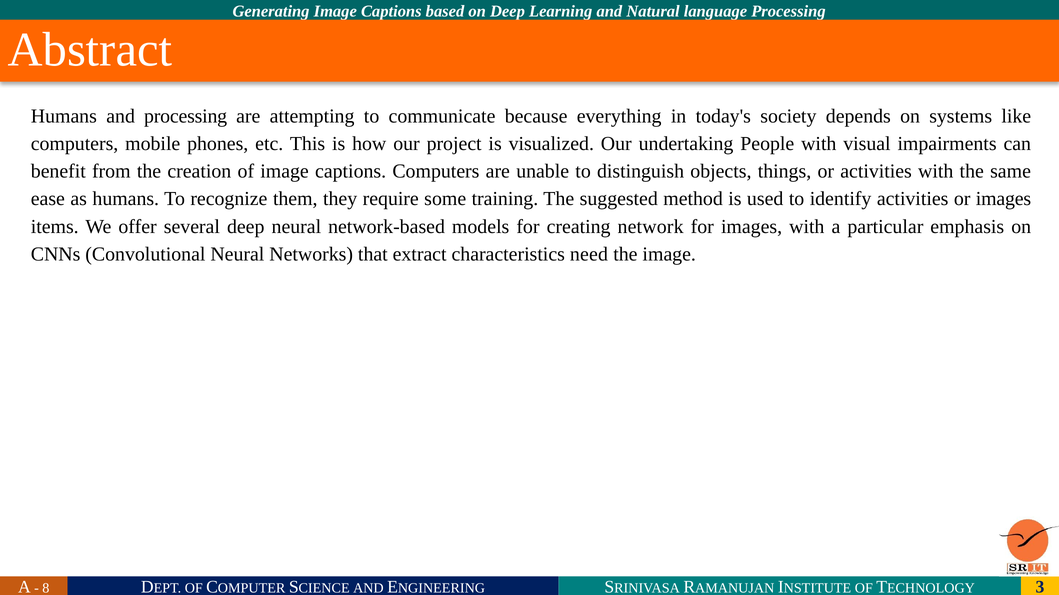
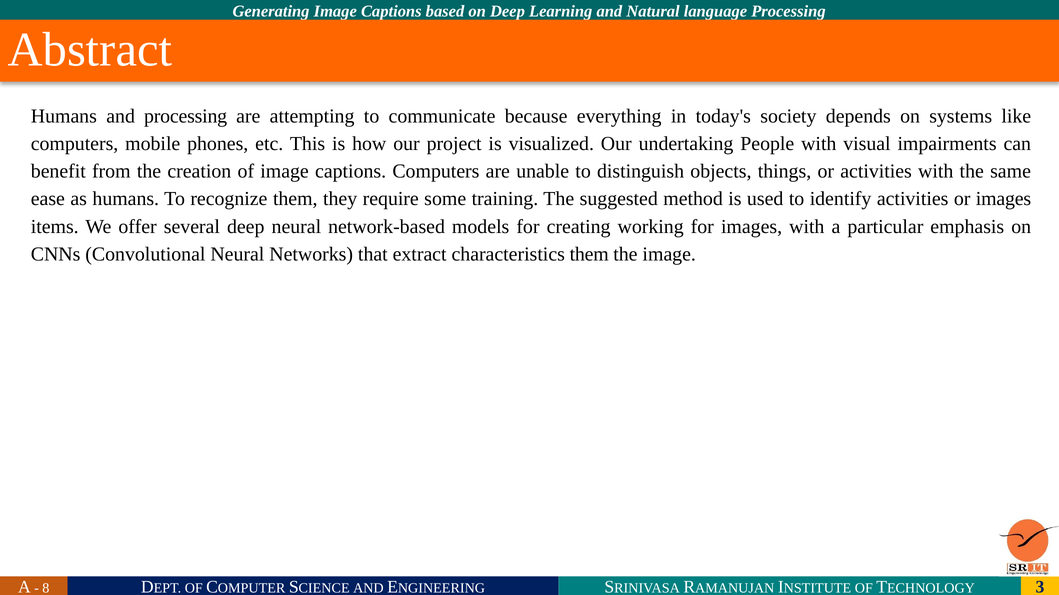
network: network -> working (651, 227)
characteristics need: need -> them (589, 254)
